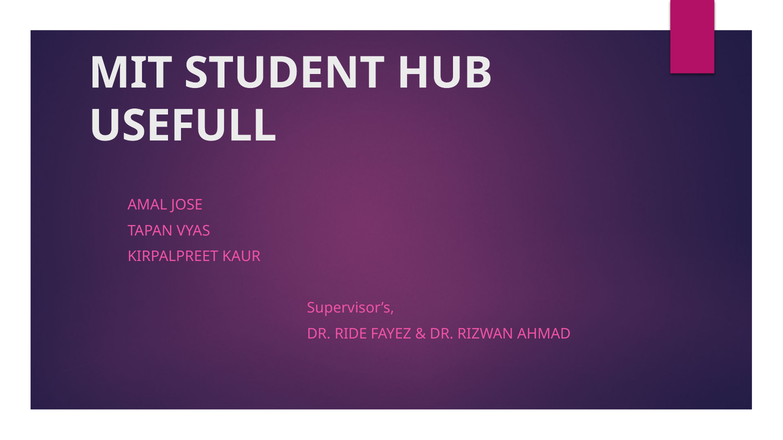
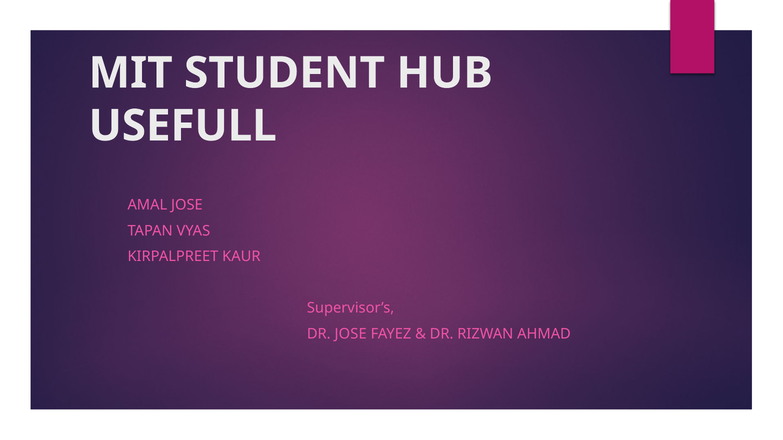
DR RIDE: RIDE -> JOSE (351, 334)
